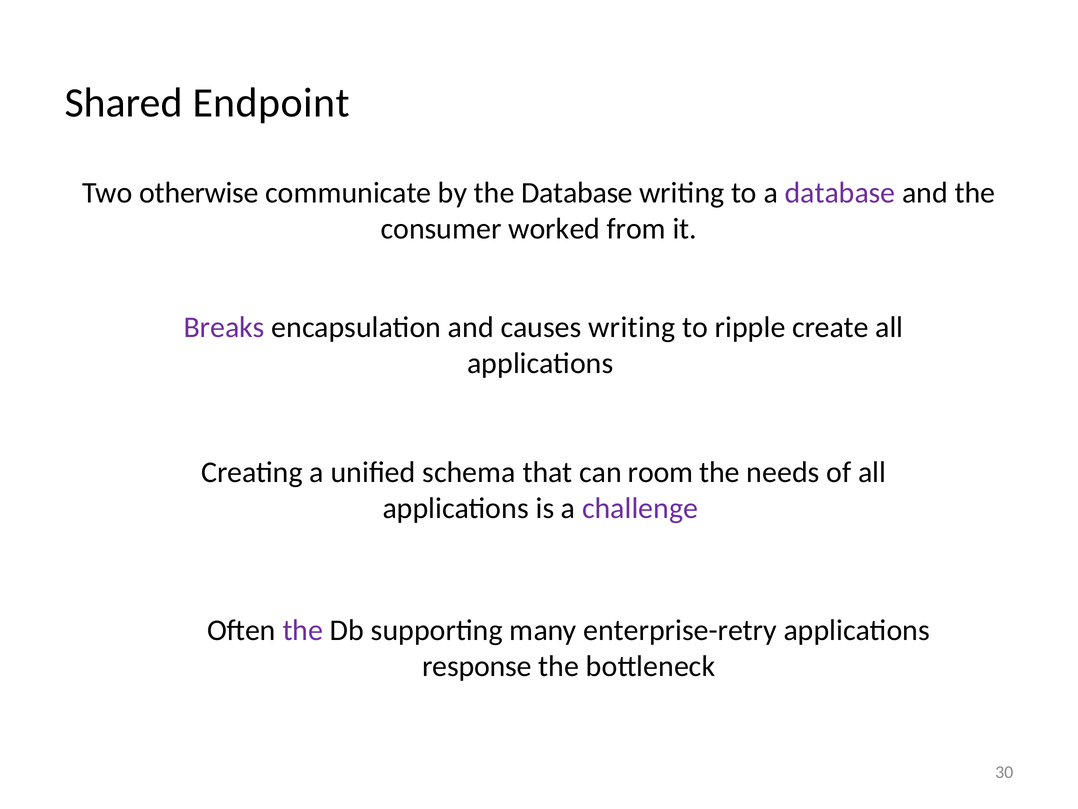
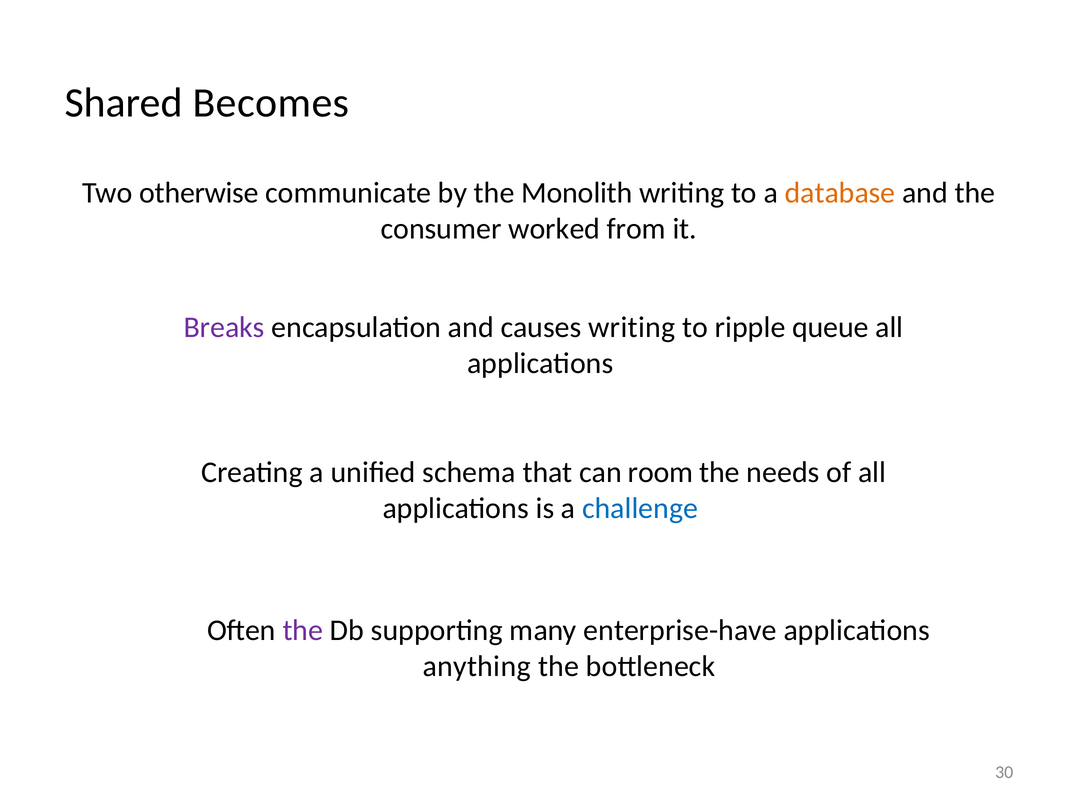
Endpoint: Endpoint -> Becomes (271, 103)
the Database: Database -> Monolith (577, 193)
database colour: purple -> orange (840, 193)
create: create -> queue (830, 327)
challenge colour: purple -> blue (640, 508)
enterprise-retry: enterprise-retry -> enterprise-have (680, 630)
response: response -> anything (477, 666)
